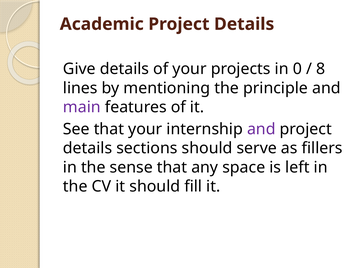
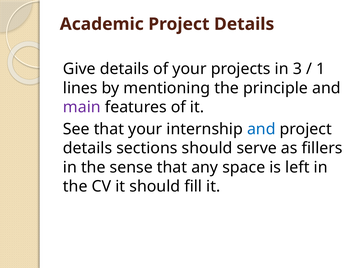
0: 0 -> 3 (297, 69)
8: 8 -> 1 (321, 69)
and colour: purple -> blue (261, 129)
